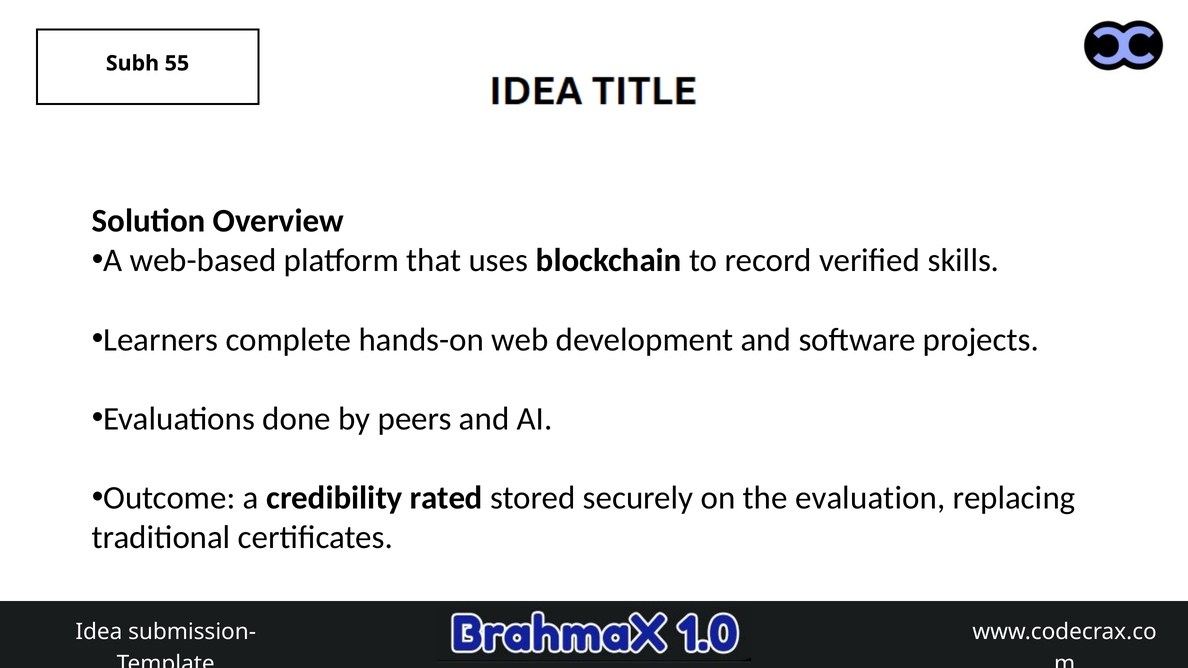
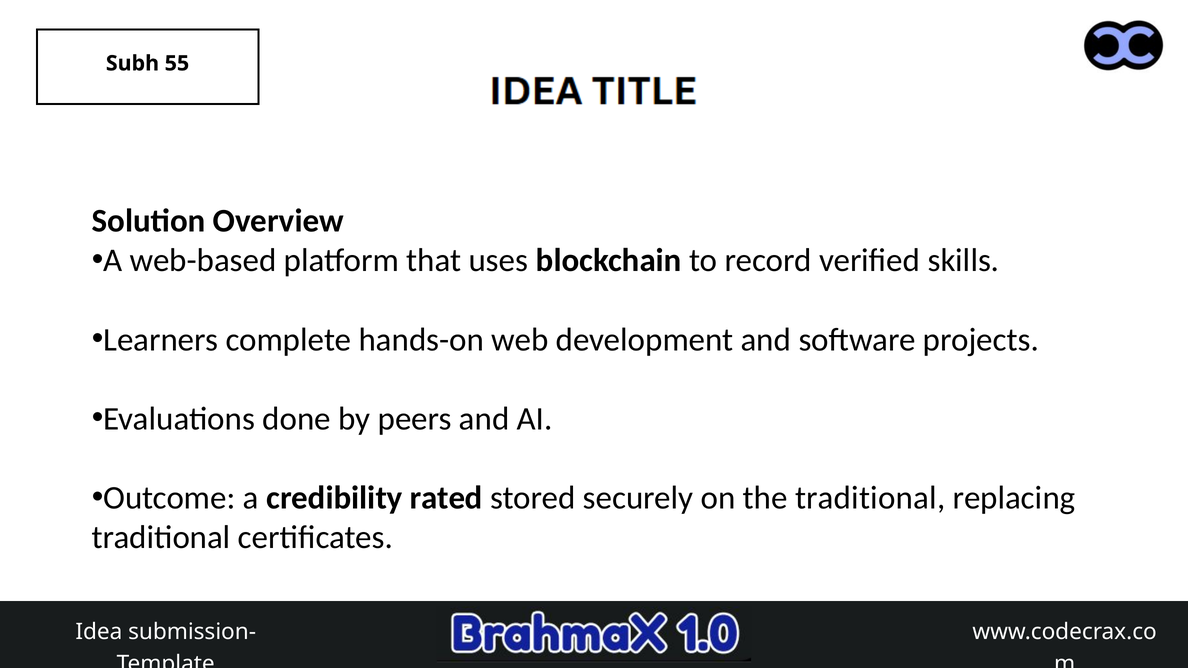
the evaluation: evaluation -> traditional (870, 498)
